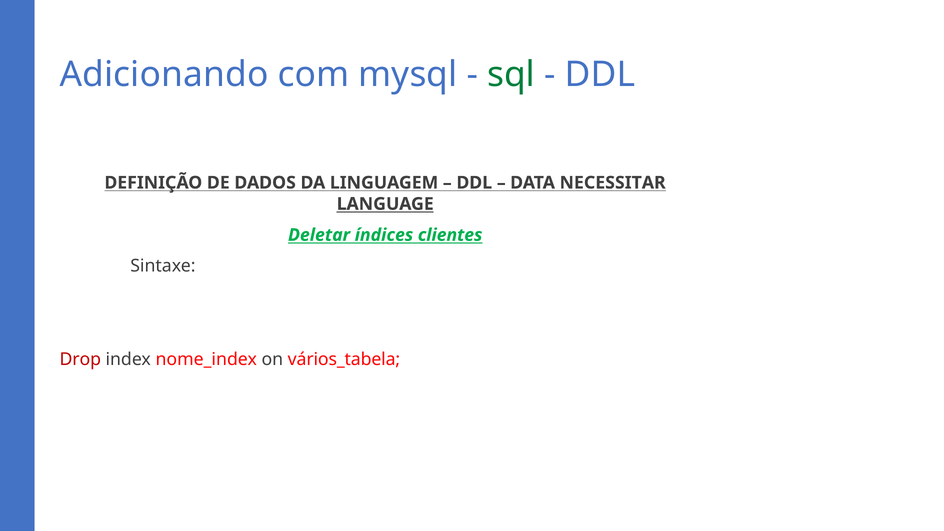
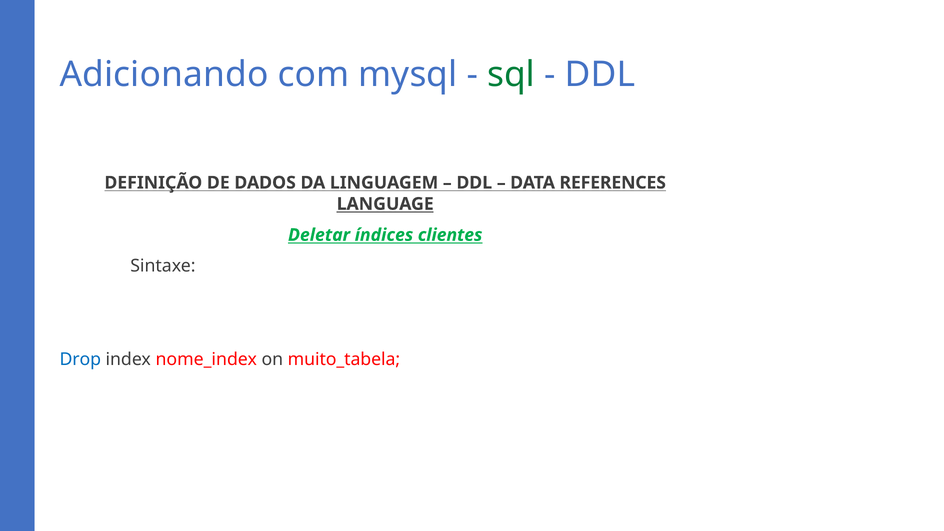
NECESSITAR: NECESSITAR -> REFERENCES (613, 183)
Drop colour: red -> blue (80, 359)
vários_tabela: vários_tabela -> muito_tabela (344, 359)
